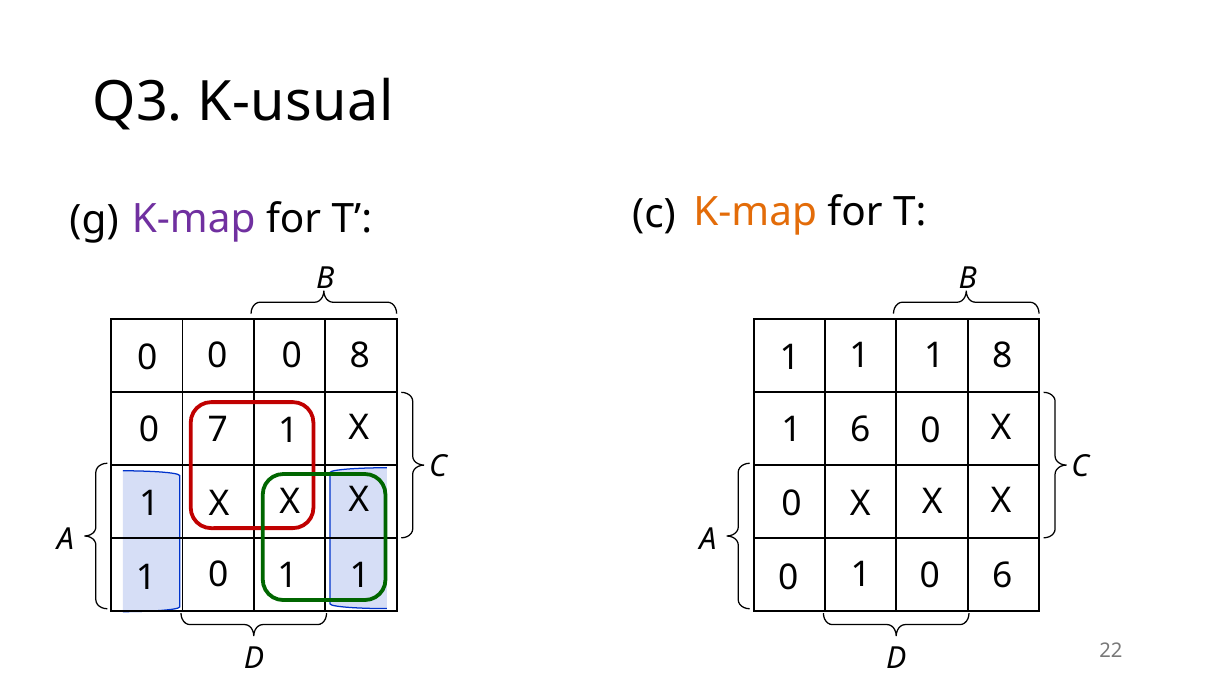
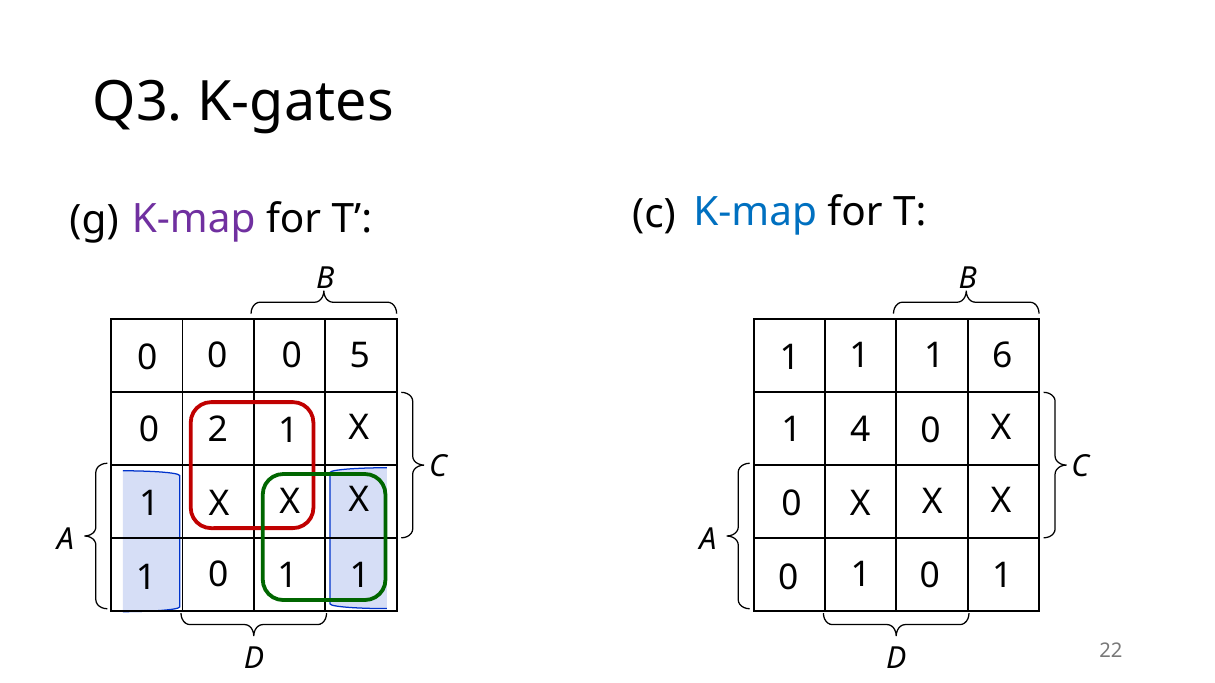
K-usual: K-usual -> K-gates (296, 102)
K-map colour: orange -> blue (755, 212)
0 8: 8 -> 5 (360, 356)
1 8: 8 -> 6 (1002, 356)
7: 7 -> 2 (218, 430)
6: 6 -> 4 (860, 430)
6: 6 -> 1 (1002, 576)
